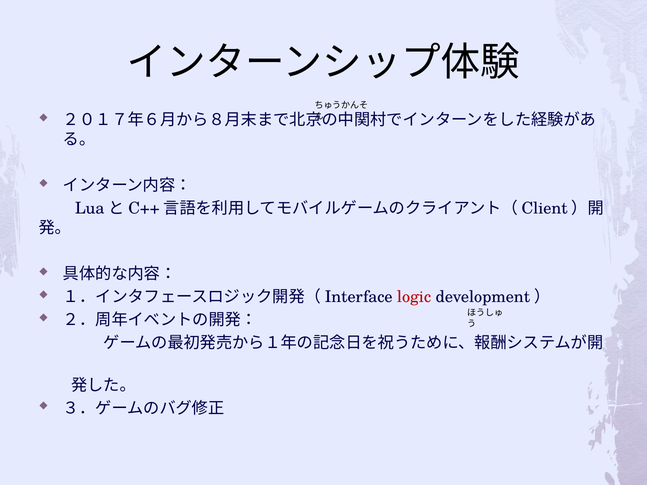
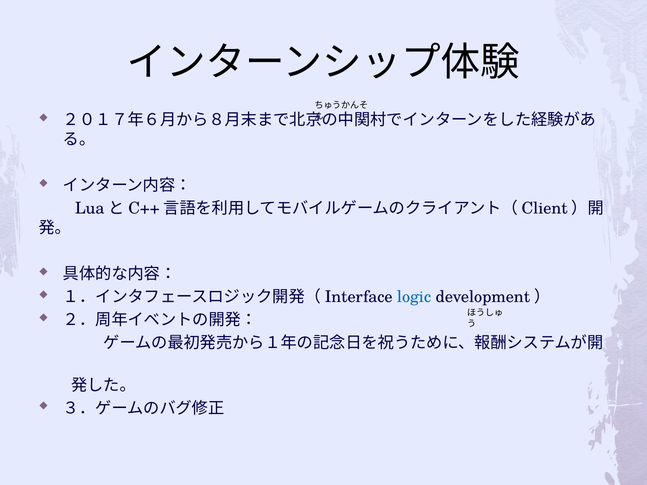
logic colour: red -> blue (414, 297)
